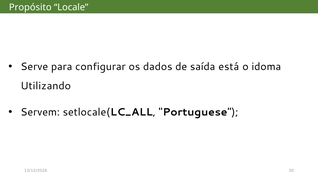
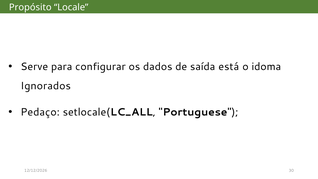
Utilizando: Utilizando -> Ignorados (46, 86)
Servem: Servem -> Pedaço (40, 112)
